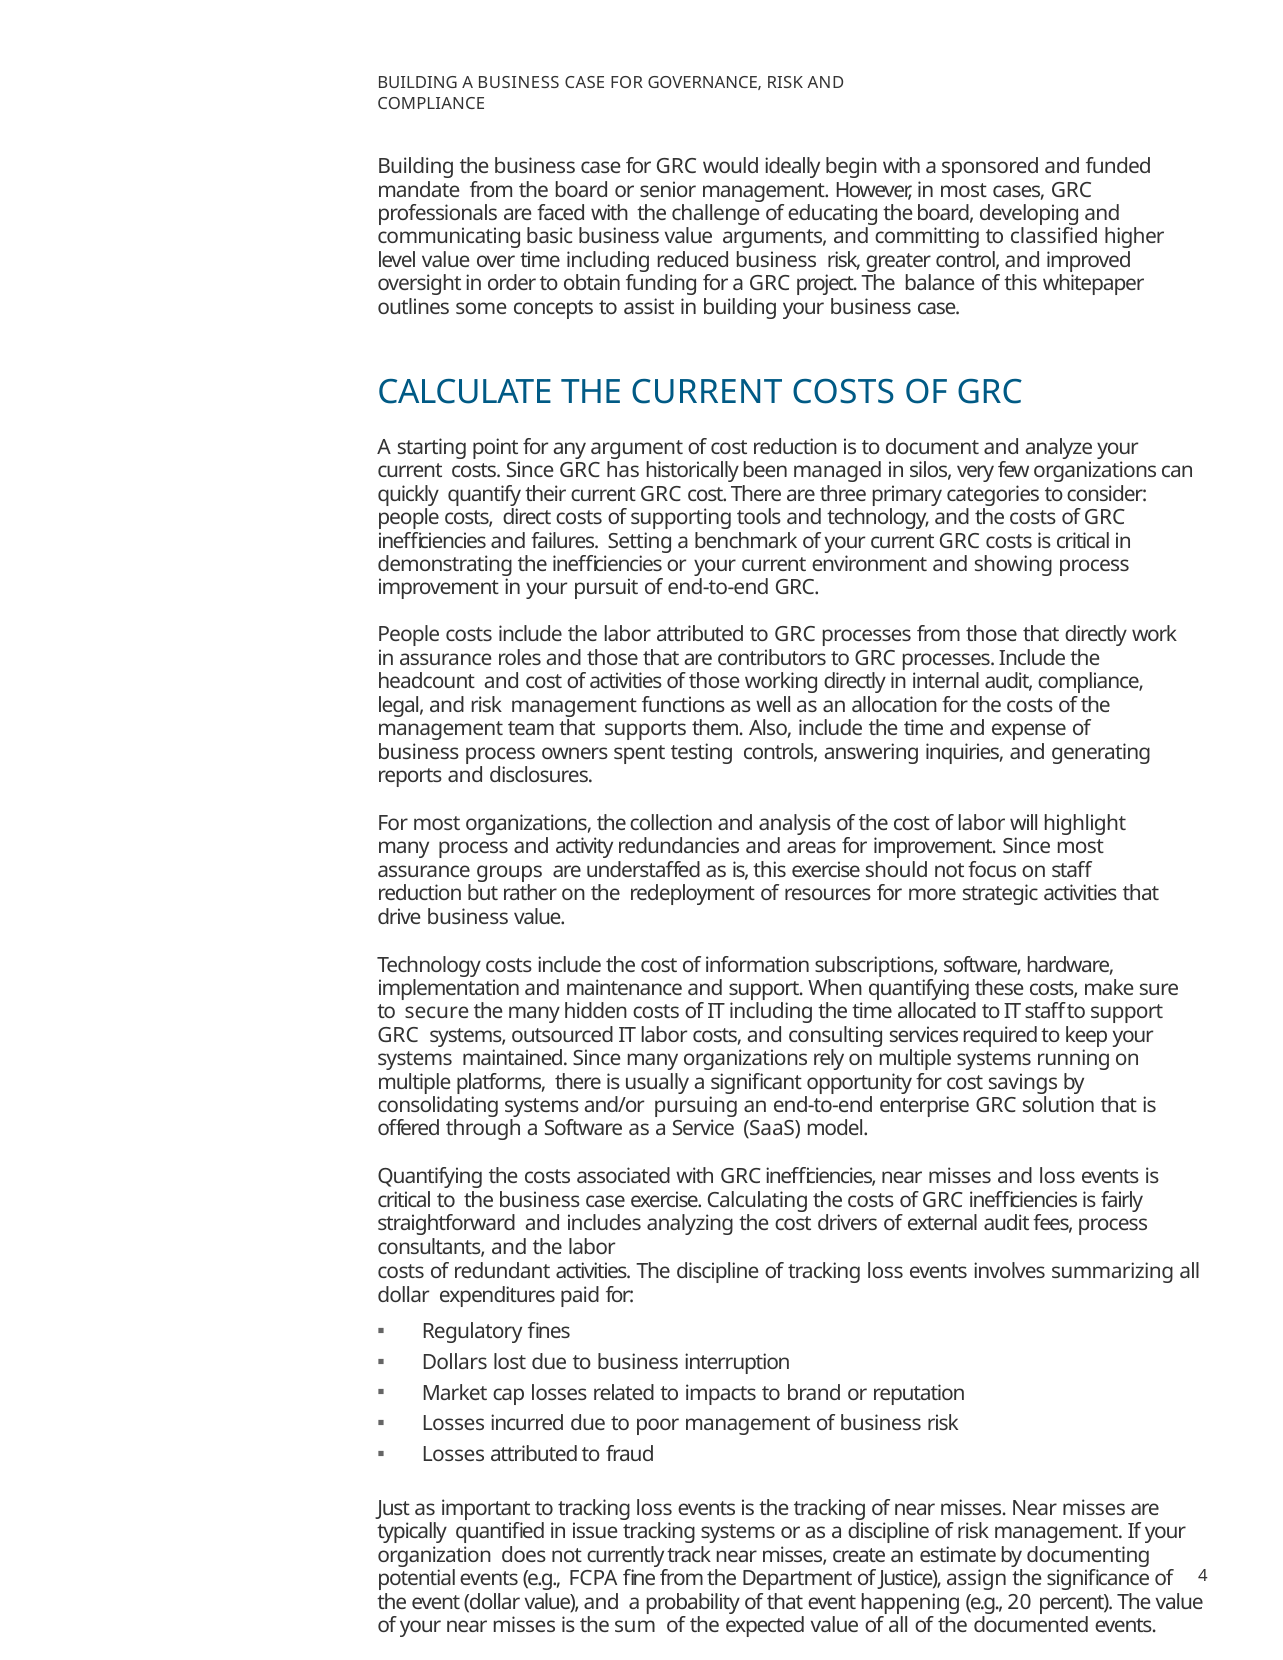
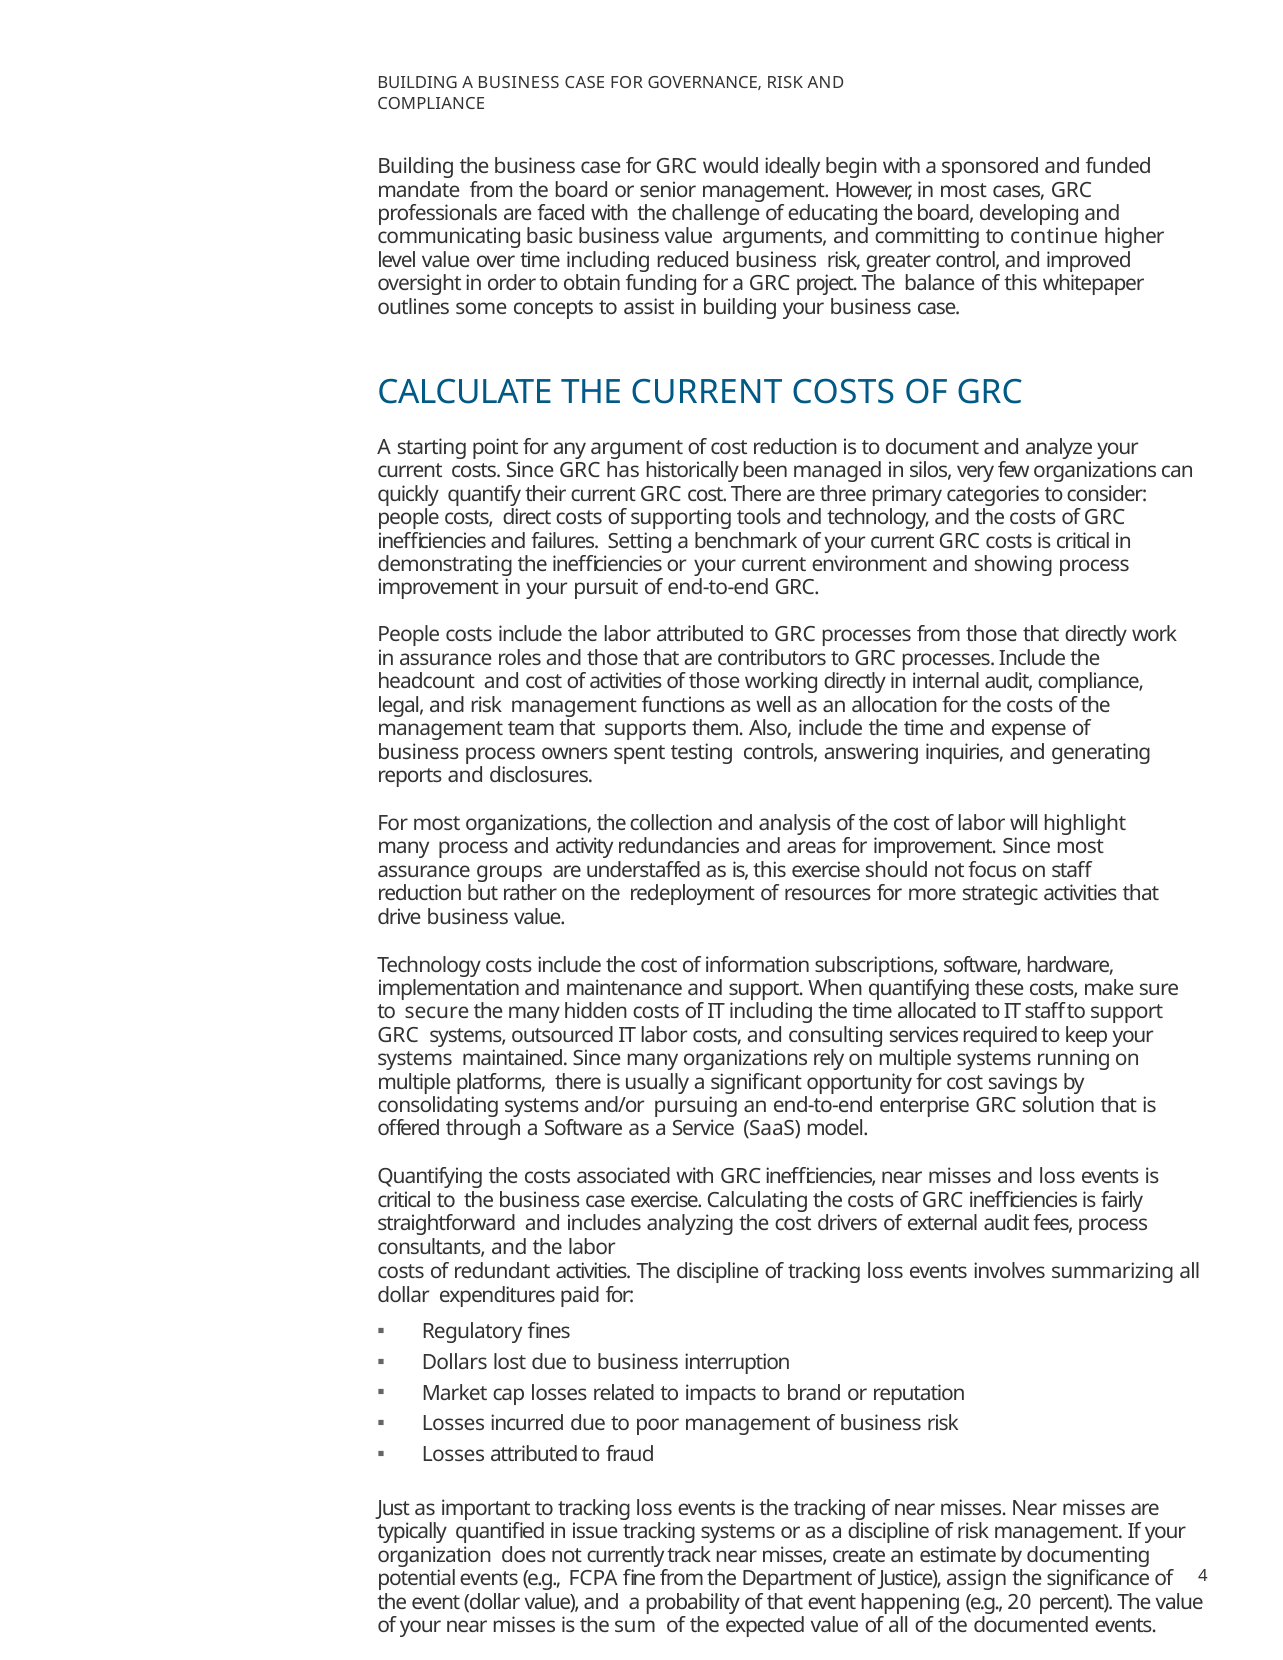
classified: classified -> continue (1054, 237)
